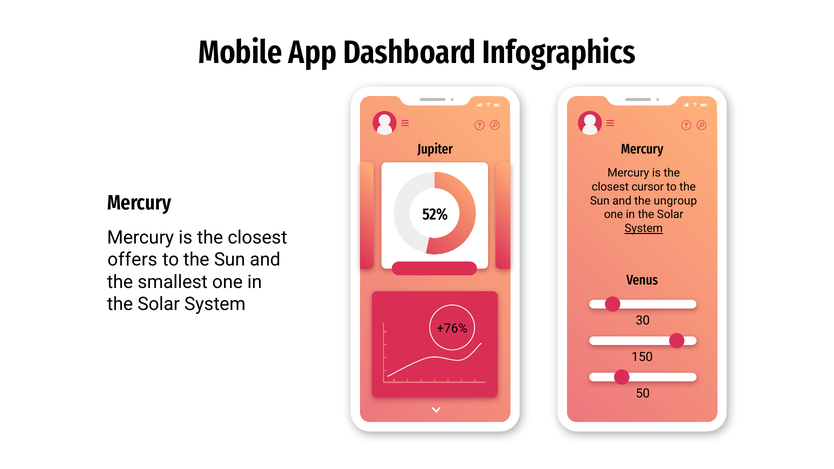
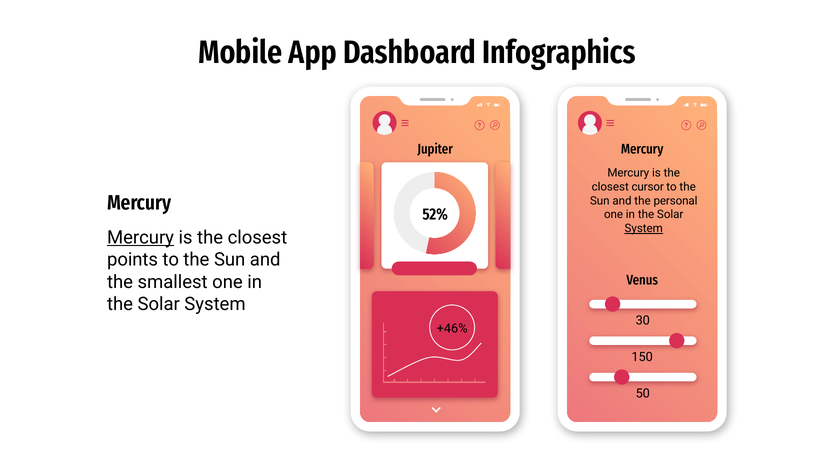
ungroup: ungroup -> personal (676, 201)
Mercury underline: none -> present (141, 238)
offers: offers -> points (133, 260)
+76%: +76% -> +46% (452, 328)
